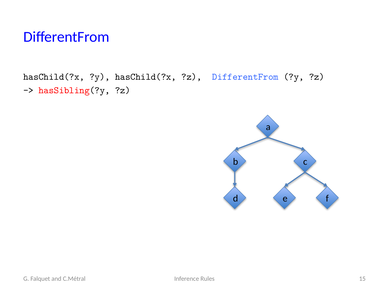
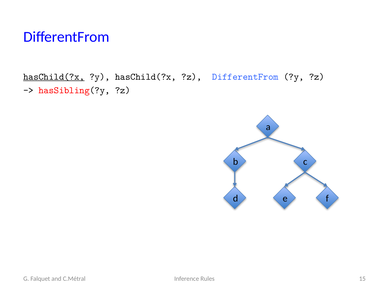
hasChild(?x underline: none -> present (54, 77)
